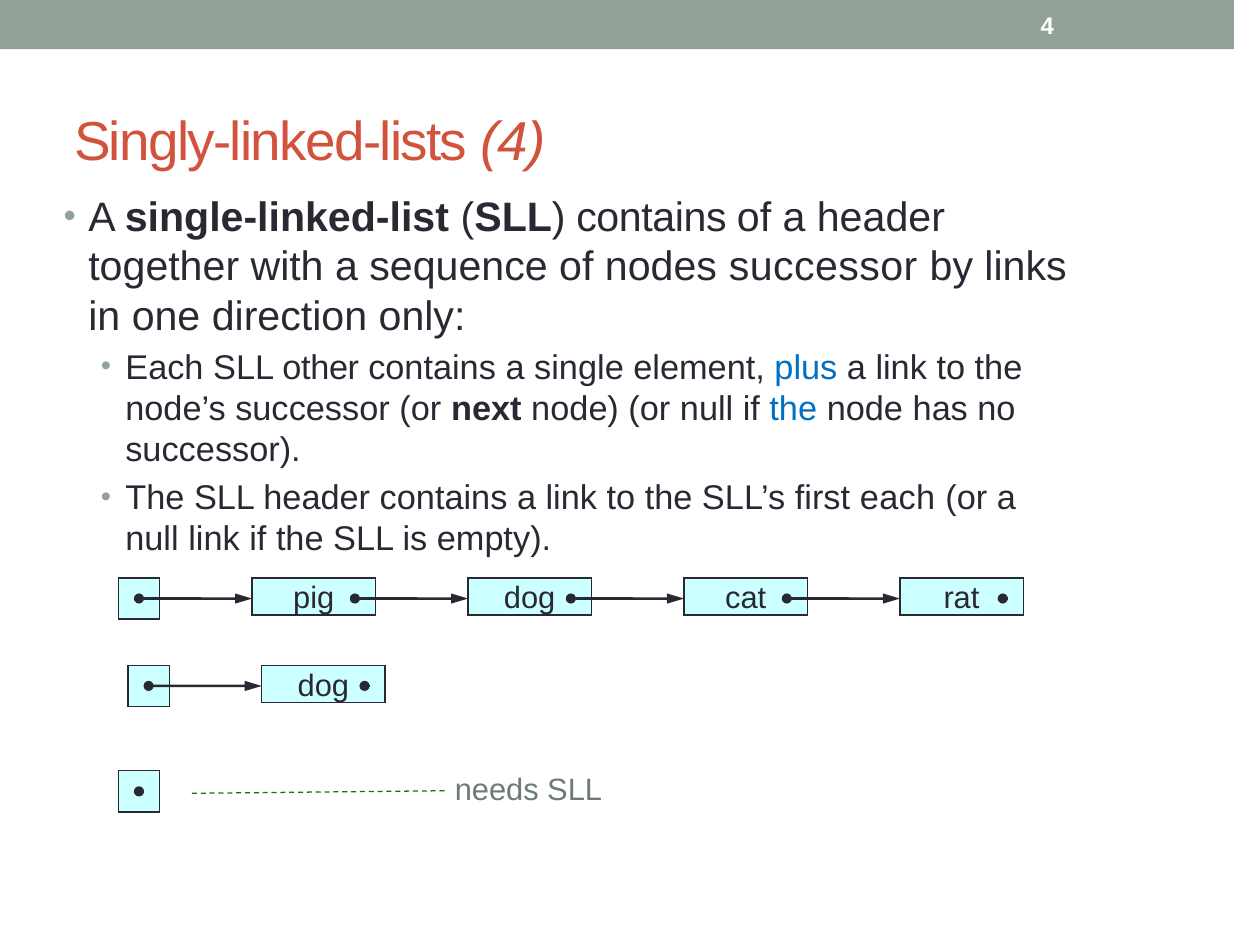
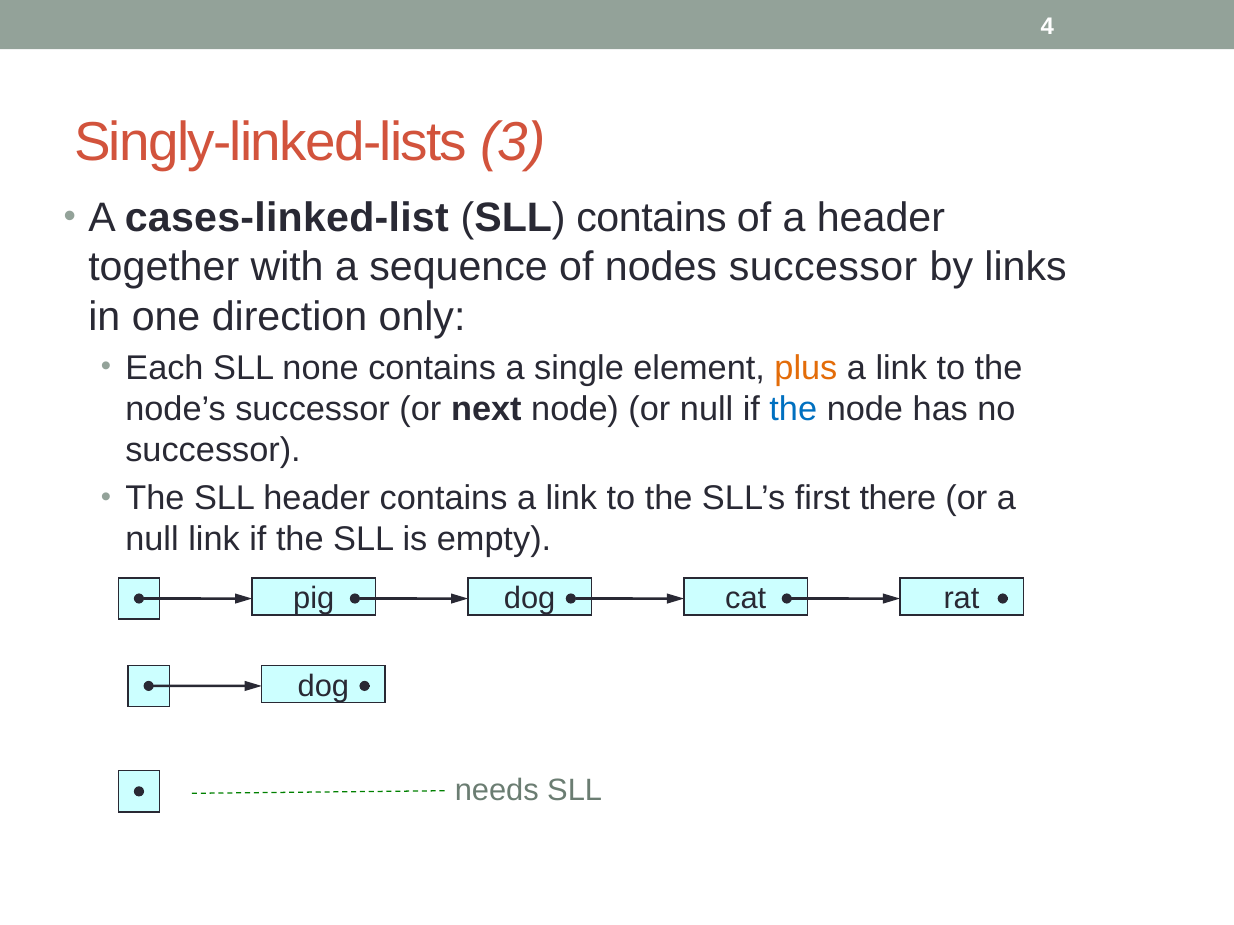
Singly-linked-lists 4: 4 -> 3 (513, 143)
single-linked-list: single-linked-list -> cases-linked-list (287, 218)
other: other -> none (321, 368)
plus colour: blue -> orange (806, 368)
first each: each -> there (898, 499)
